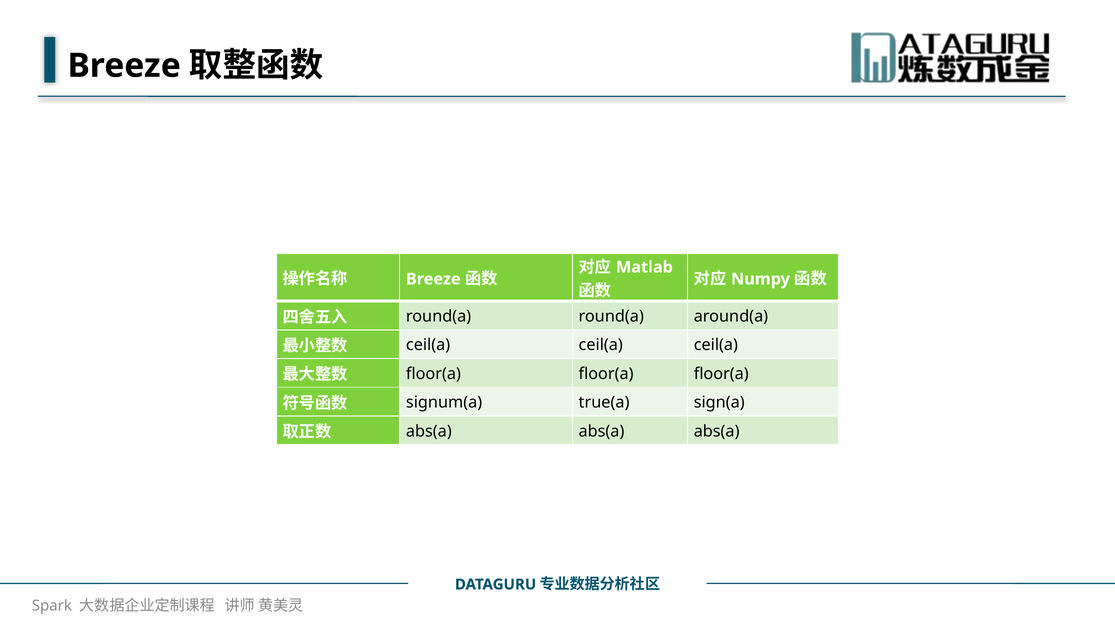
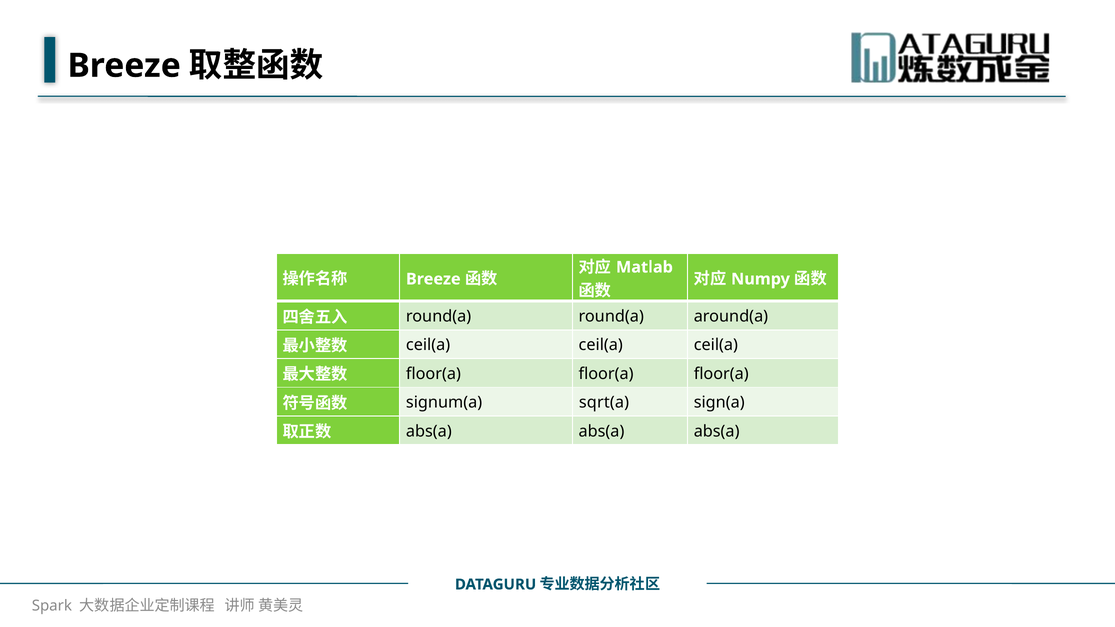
true(a: true(a -> sqrt(a (604, 402)
